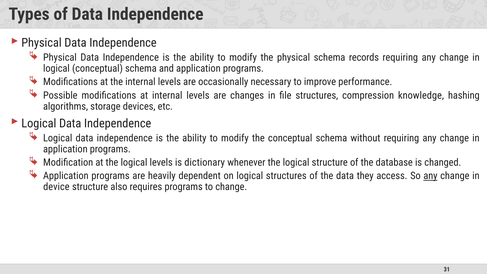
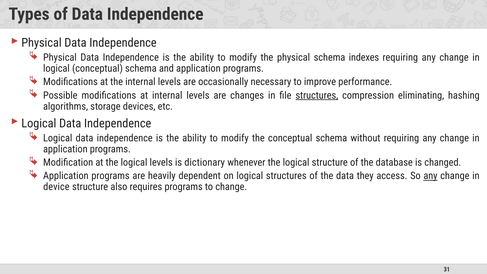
records: records -> indexes (364, 57)
structures underline: none -> present (317, 95)
knowledge: knowledge -> eliminating (421, 95)
